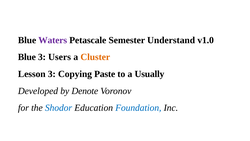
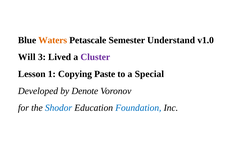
Waters colour: purple -> orange (53, 40)
Blue: Blue -> Will (27, 57)
Users: Users -> Lived (60, 57)
Cluster colour: orange -> purple (95, 57)
Lesson 3: 3 -> 1 (52, 74)
Usually: Usually -> Special (149, 74)
